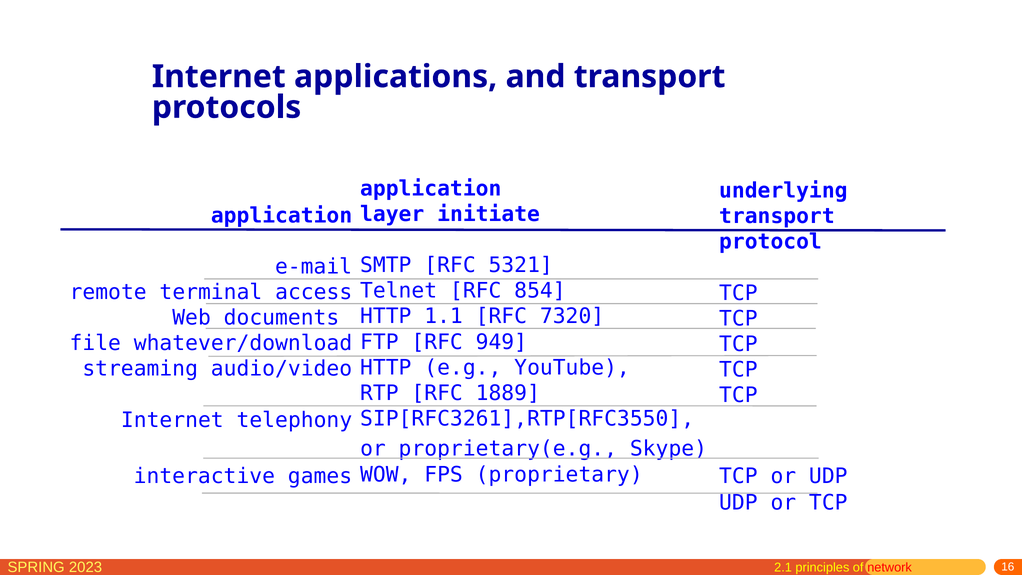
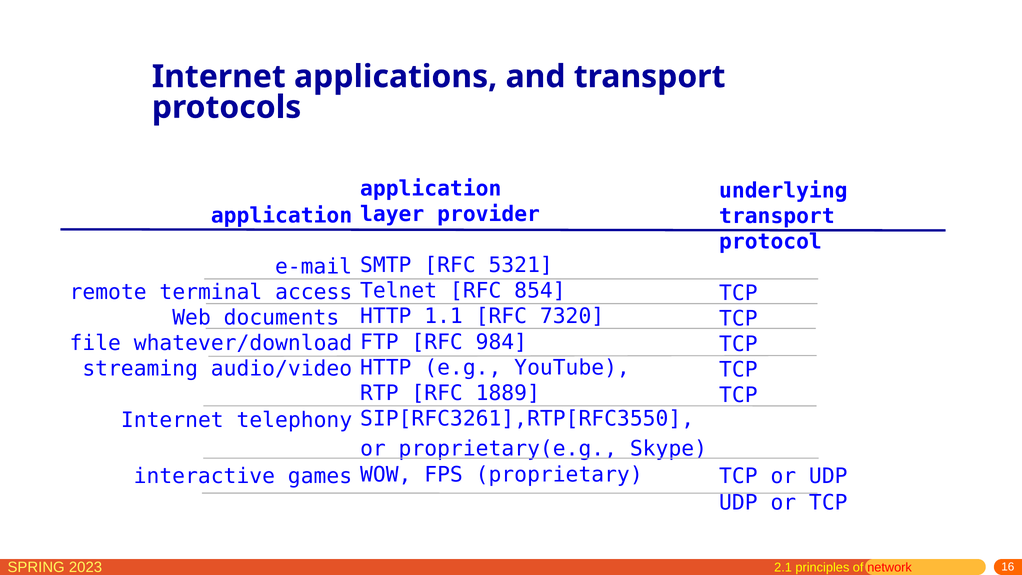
initiate: initiate -> provider (489, 214)
949: 949 -> 984 (501, 342)
